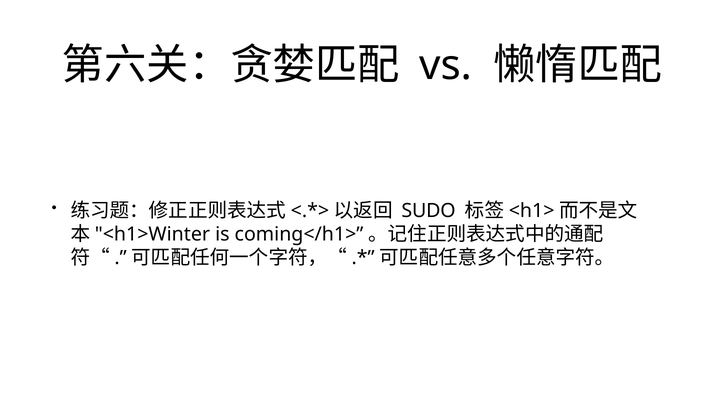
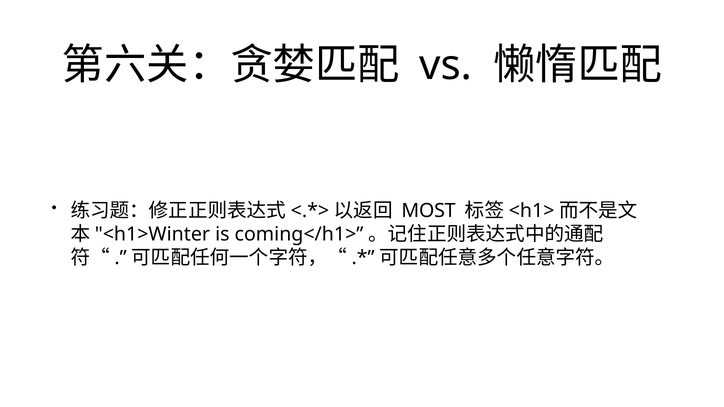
SUDO: SUDO -> MOST (429, 211)
